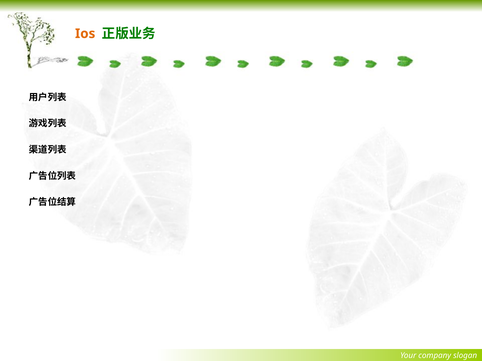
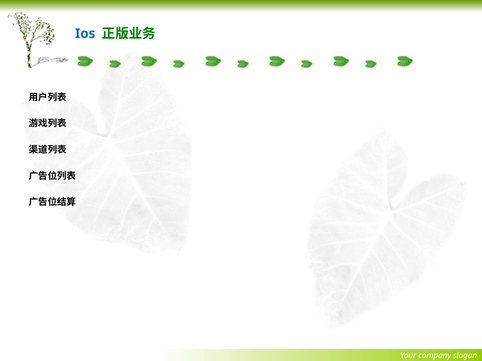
Ios colour: orange -> blue (85, 34)
